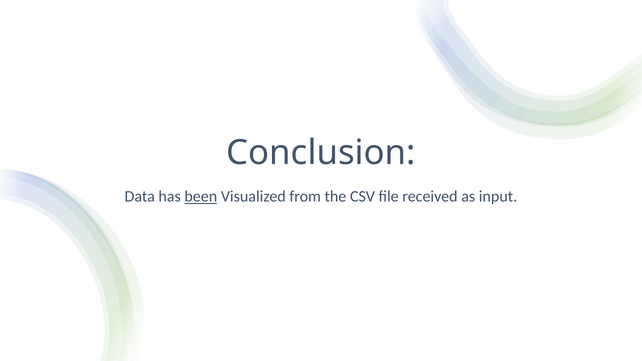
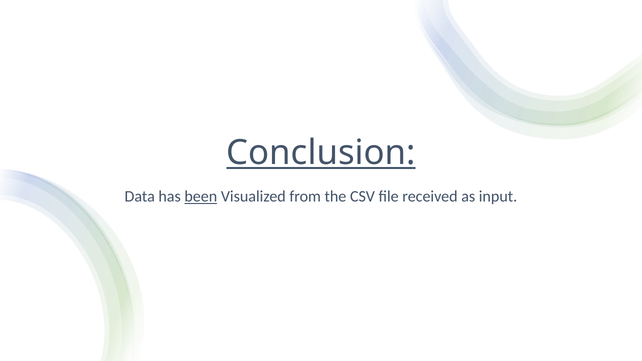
Conclusion underline: none -> present (321, 153)
